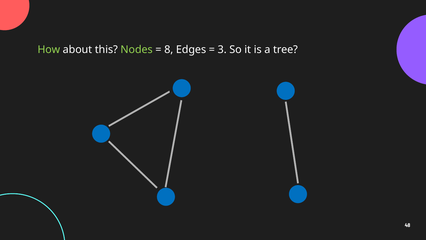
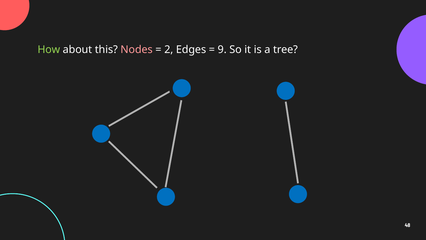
Nodes colour: light green -> pink (137, 50)
8: 8 -> 2 (169, 50)
3: 3 -> 9 (222, 50)
